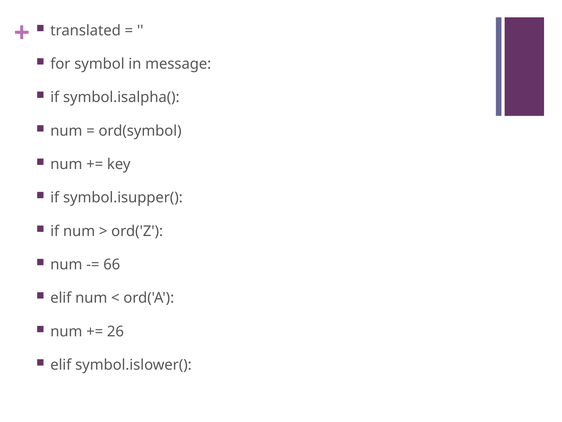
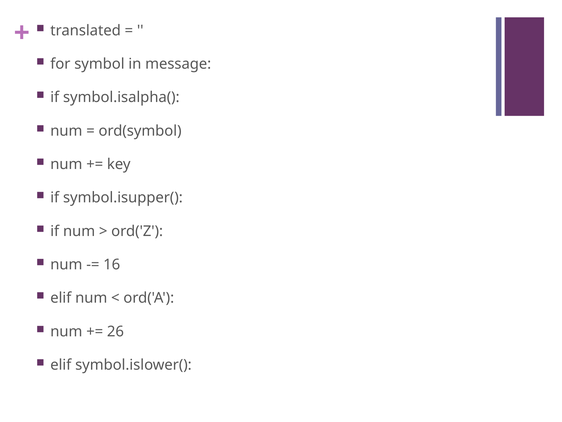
66: 66 -> 16 (112, 264)
